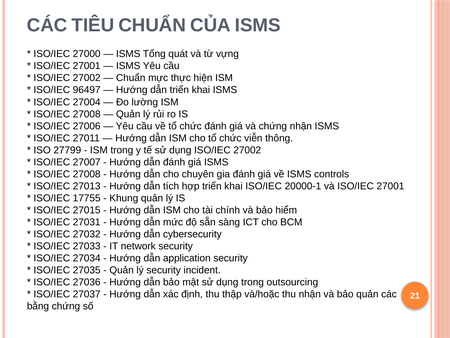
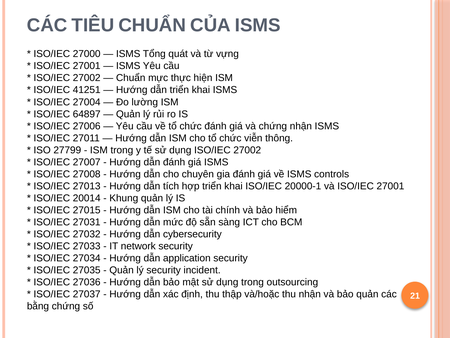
96497: 96497 -> 41251 (87, 90)
27008: 27008 -> 64897 (87, 114)
17755: 17755 -> 20014 (87, 198)
